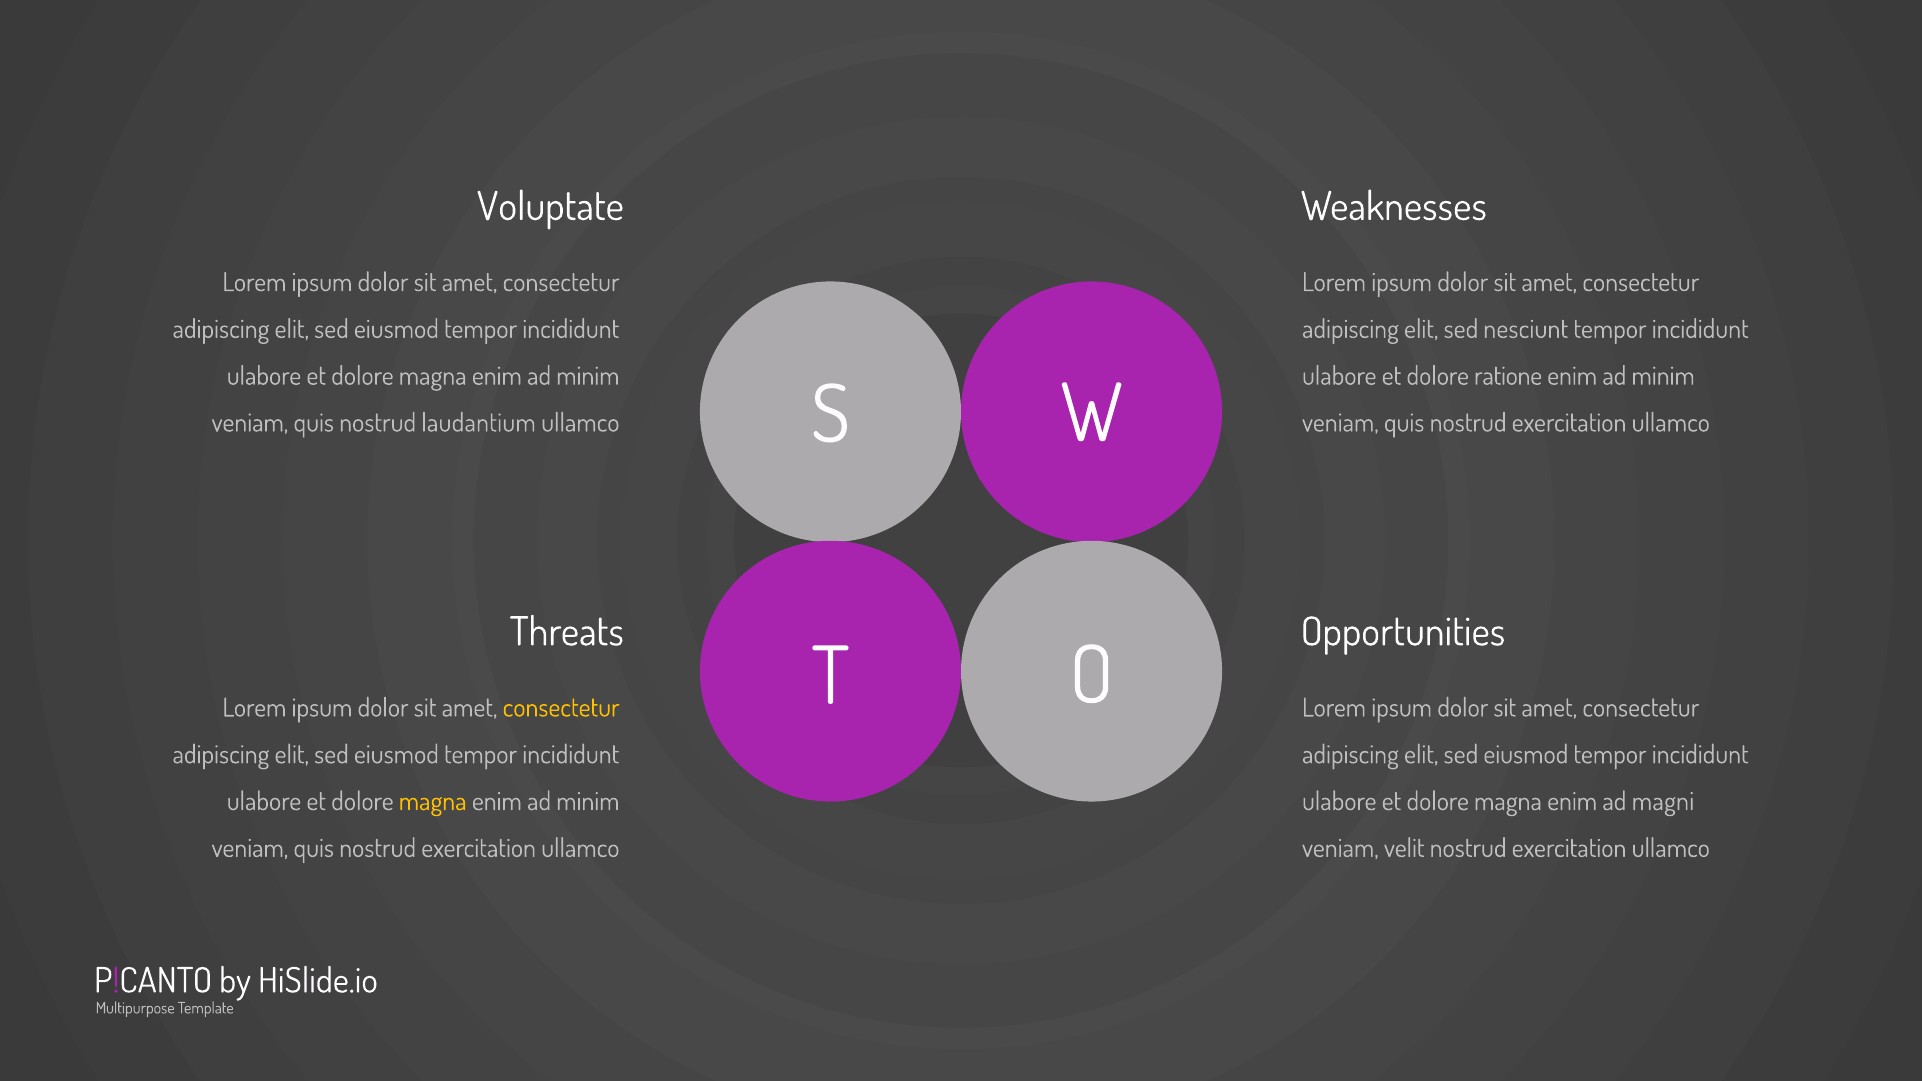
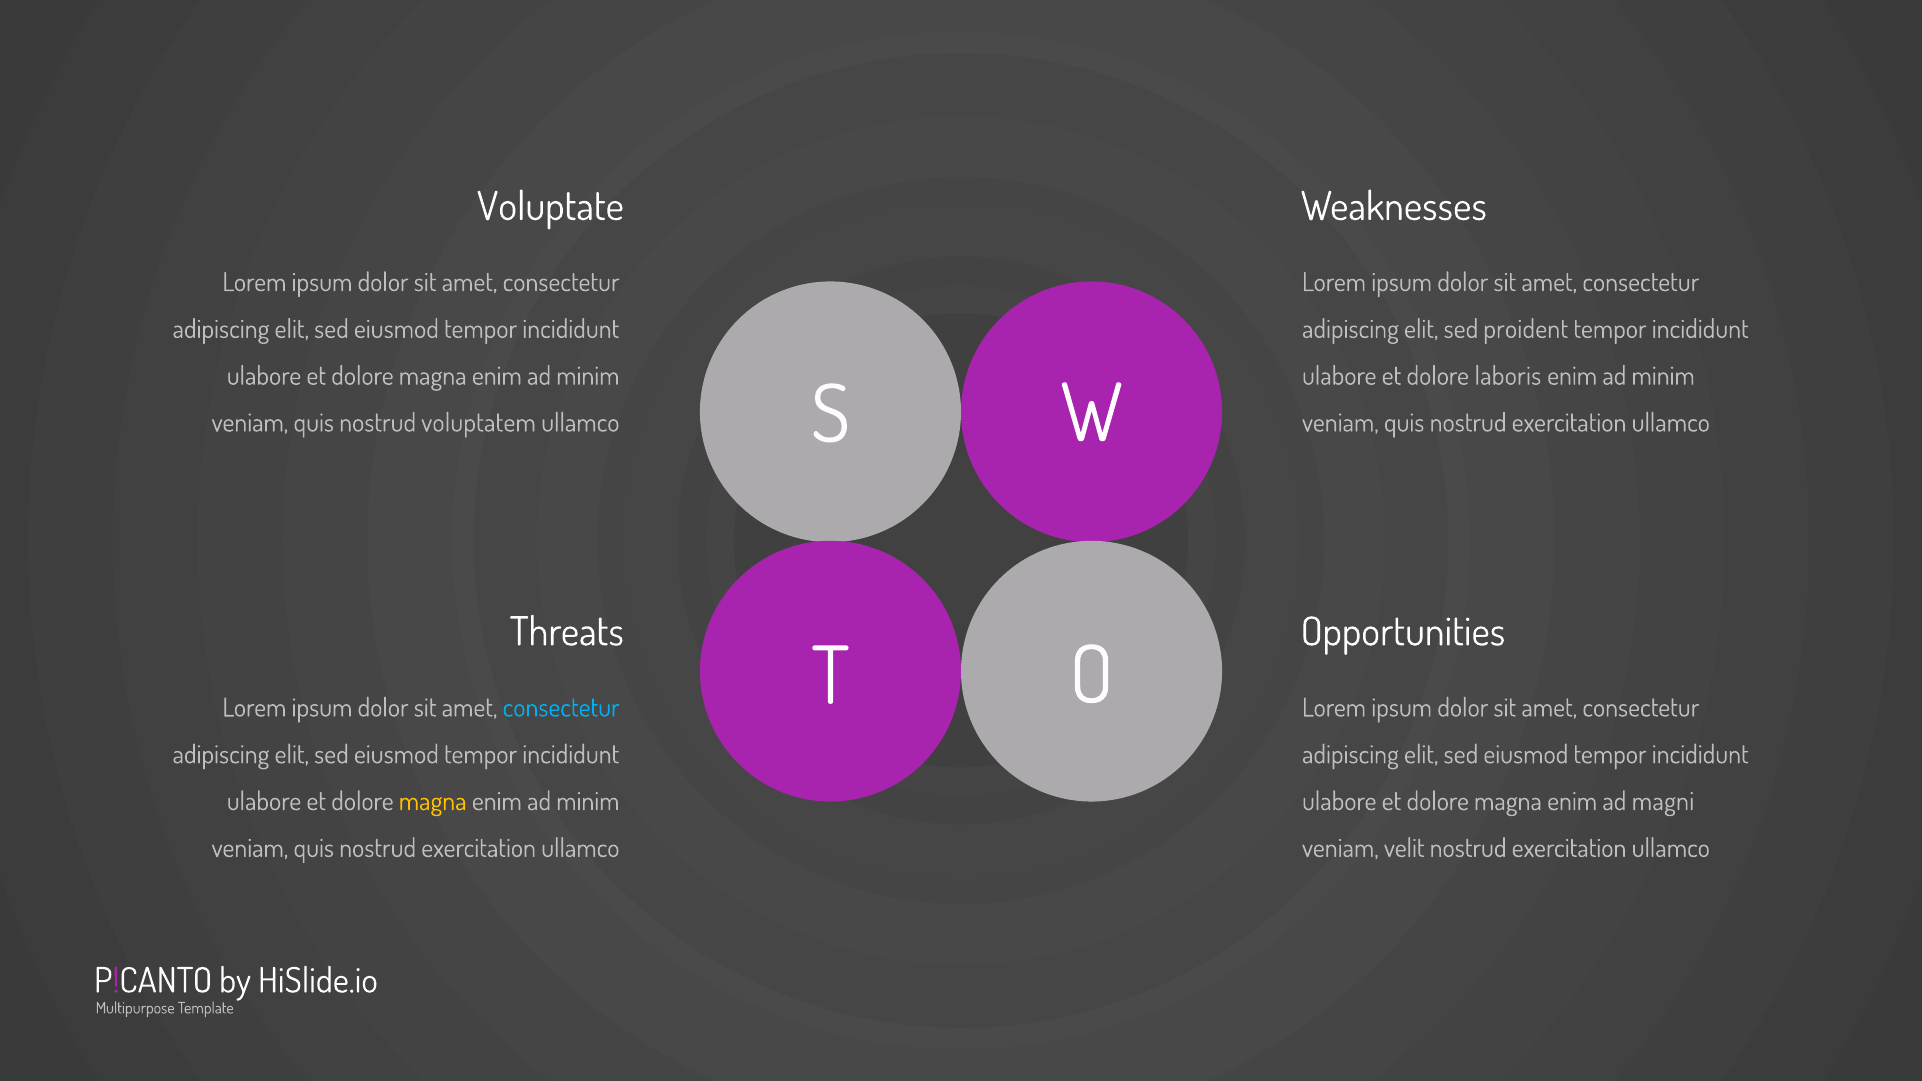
nesciunt: nesciunt -> proident (1526, 329)
ratione: ratione -> laboris (1508, 376)
laudantium: laudantium -> voluptatem (479, 423)
consectetur colour: yellow -> light blue (561, 708)
